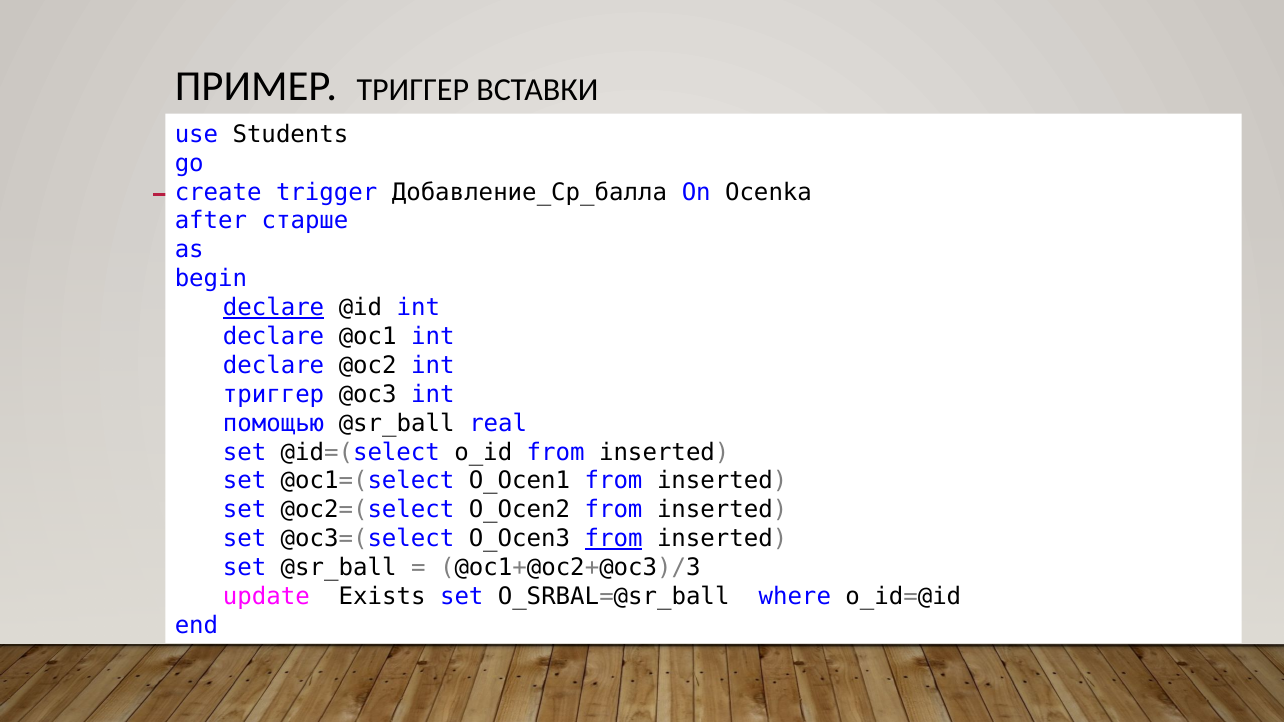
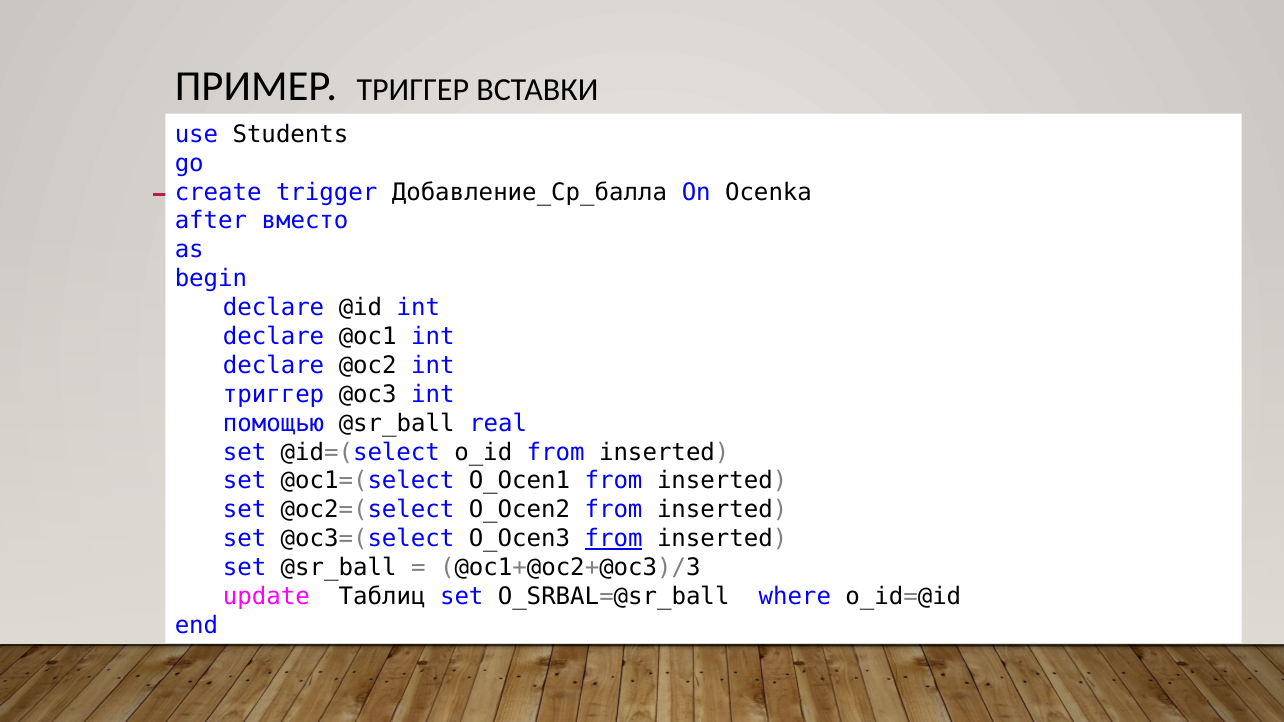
старше: старше -> вместо (305, 221)
declare underline: present -> none (274, 308)
Exists: Exists -> Таблиц (382, 597)
